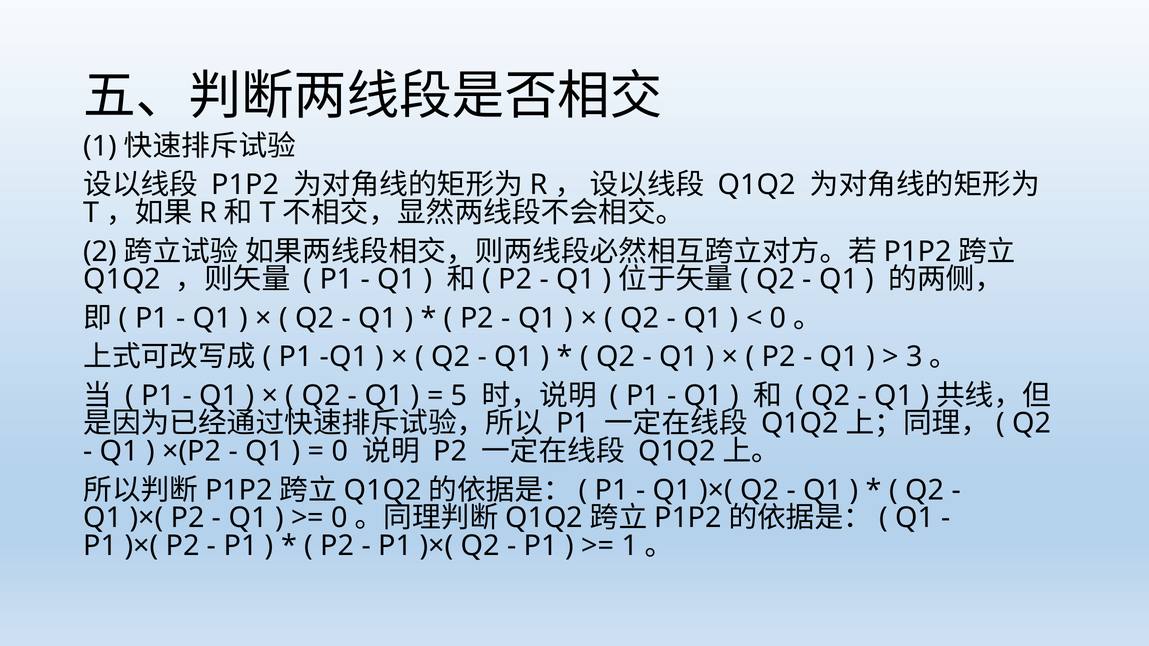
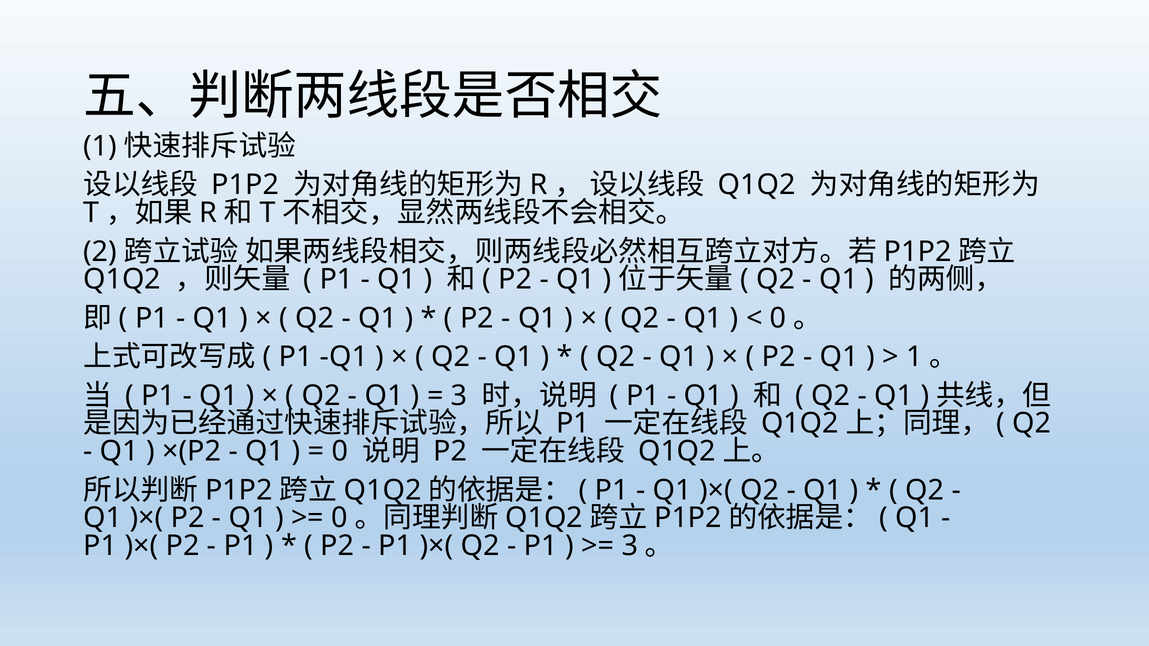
3: 3 -> 1 (914, 357)
5: 5 -> 3 (459, 396)
1: 1 -> 3 (630, 546)
